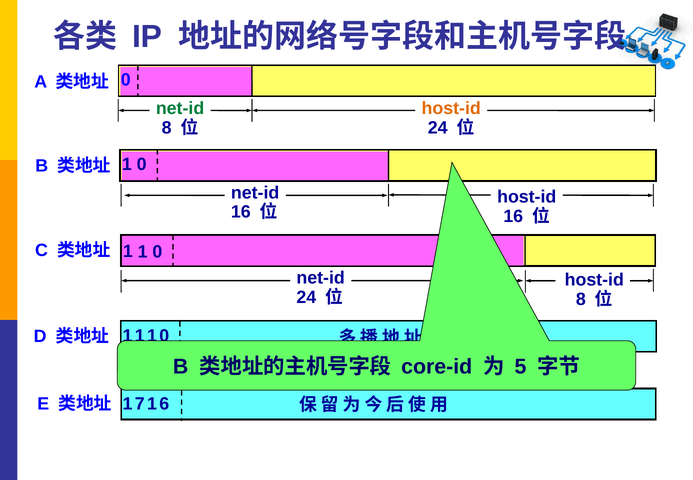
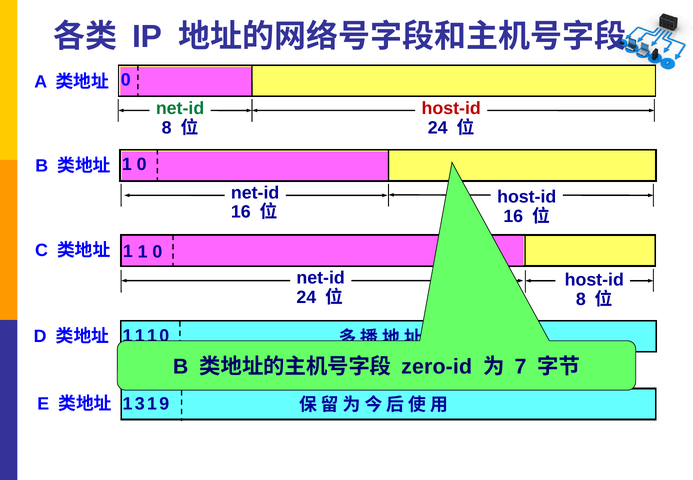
host-id colour: orange -> red (451, 108)
core-id: core-id -> zero-id (437, 367)
5: 5 -> 7 (520, 367)
7: 7 -> 3 (140, 404)
6: 6 -> 9 (164, 404)
